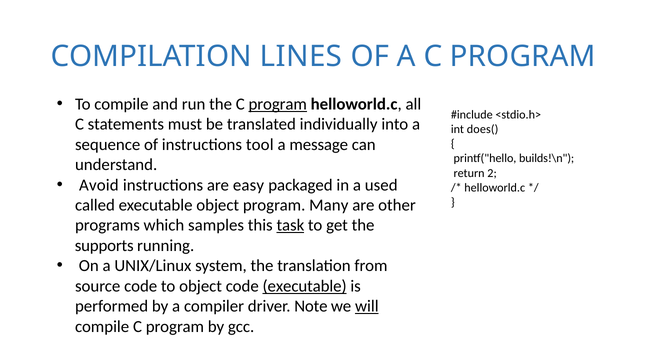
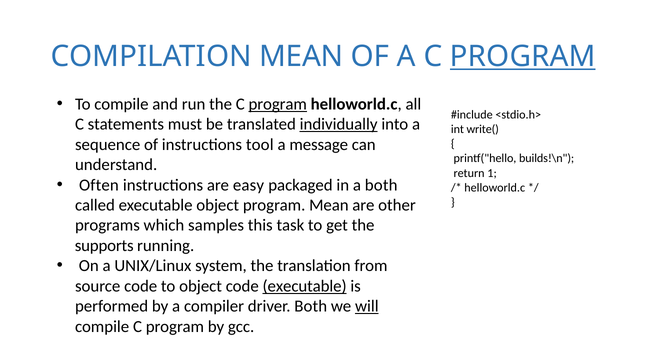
COMPILATION LINES: LINES -> MEAN (301, 57)
PROGRAM underline: none -> present (523, 57)
individually underline: none -> present (339, 124)
does(: does( -> write( (483, 129)
2: 2 -> 1 (492, 173)
Avoid: Avoid -> Often (99, 185)
a used: used -> both (381, 185)
program Many: Many -> Mean (329, 205)
task underline: present -> none (290, 225)
driver Note: Note -> Both (311, 306)
